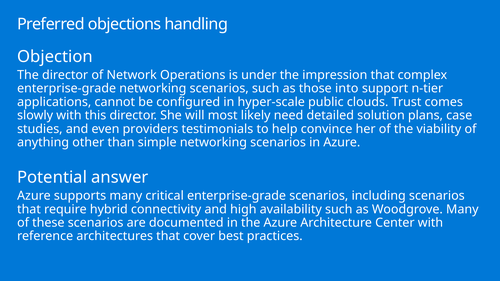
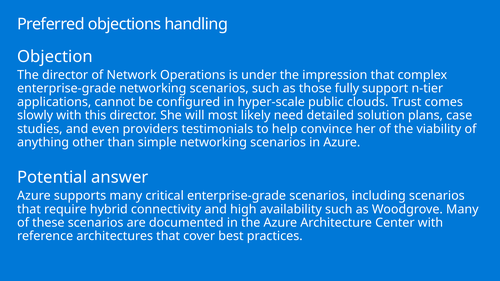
into: into -> fully (347, 89)
